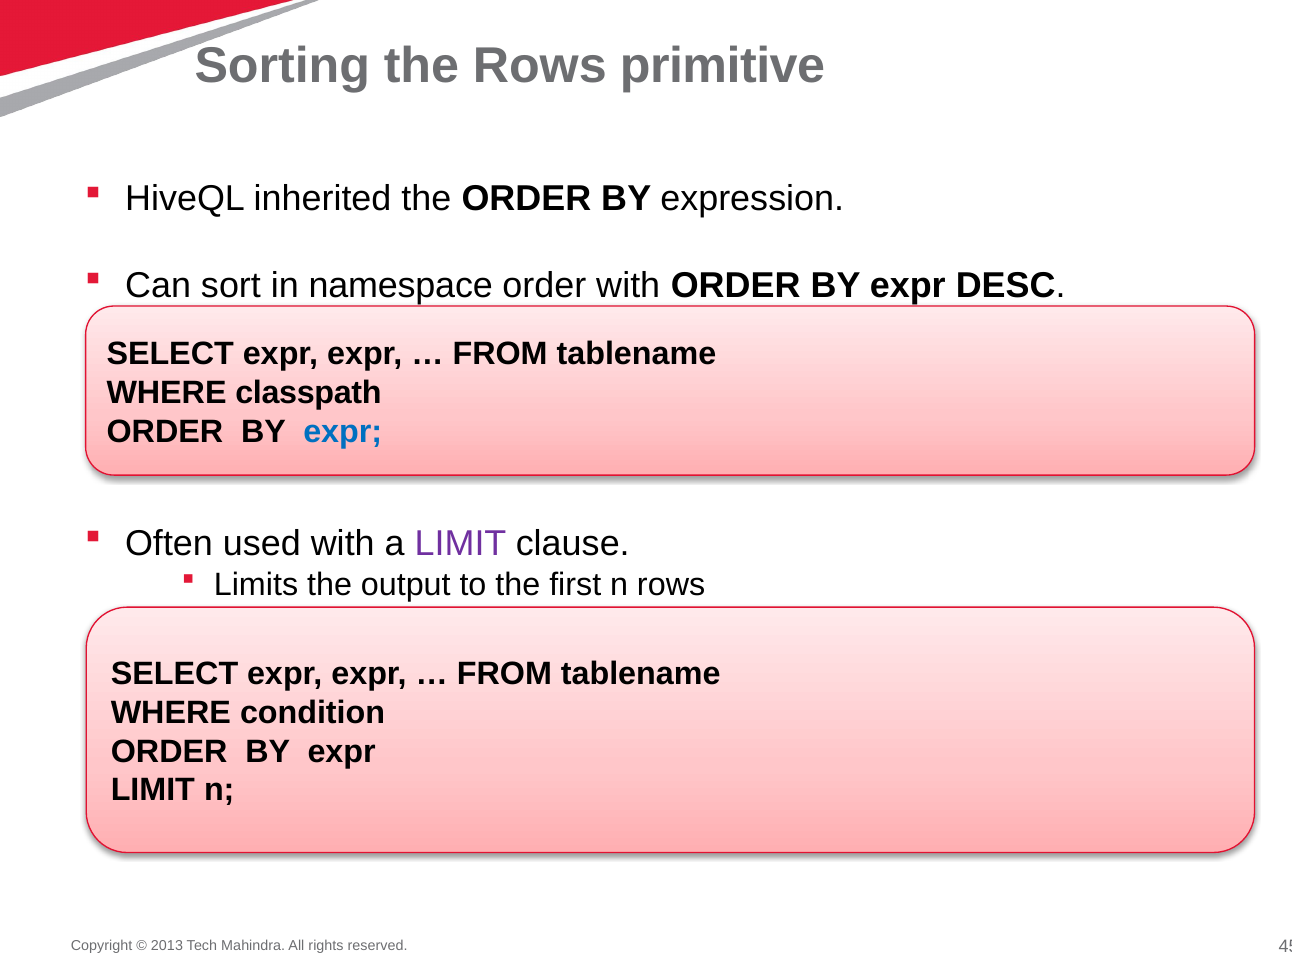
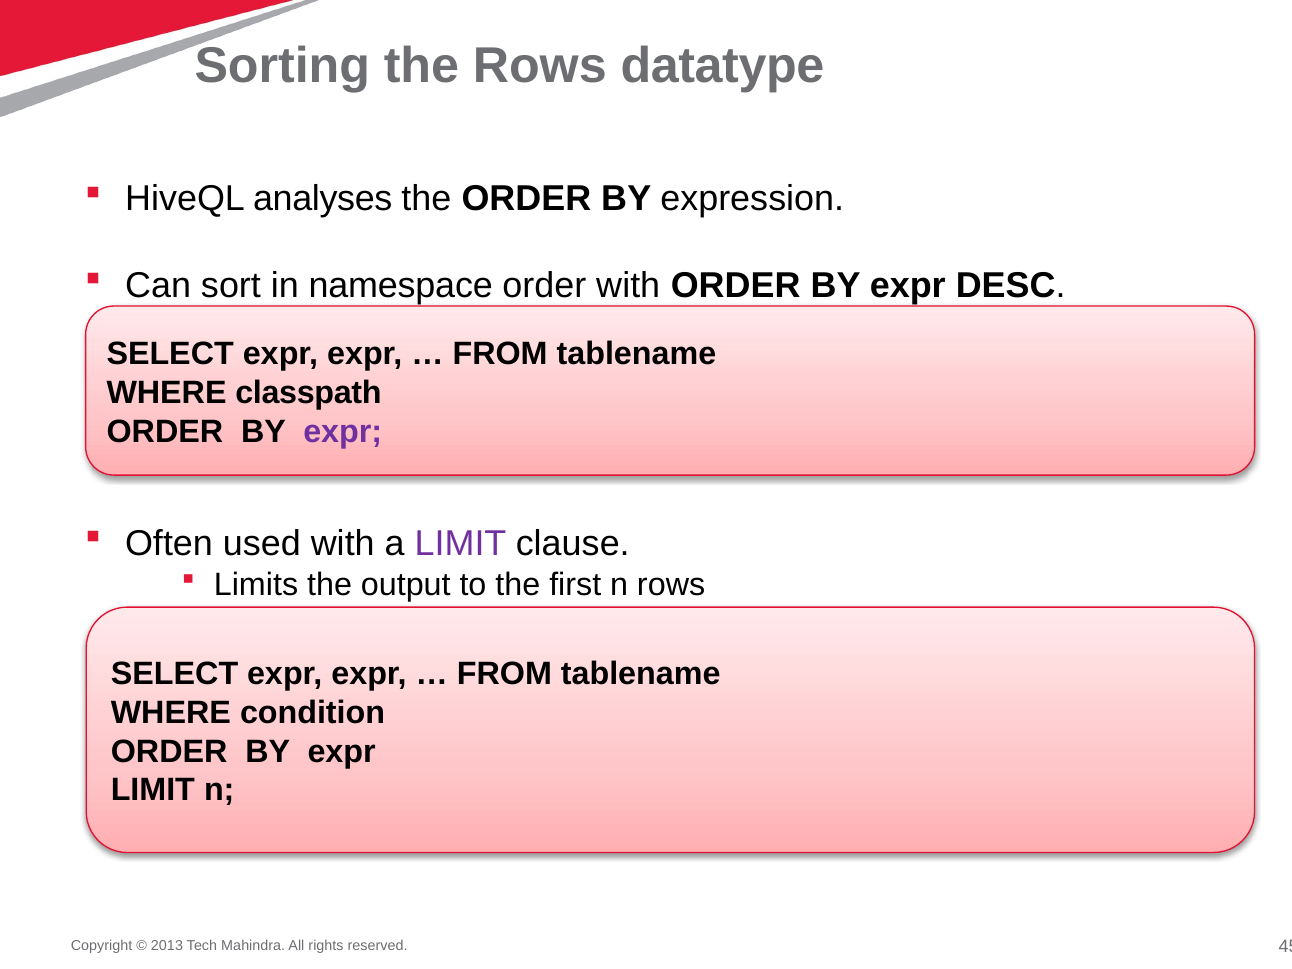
primitive: primitive -> datatype (722, 66)
inherited: inherited -> analyses (323, 199)
expr colour: blue -> purple (343, 432)
